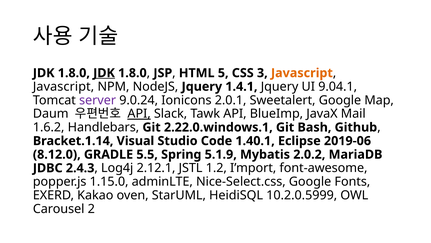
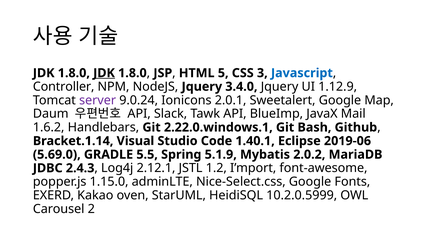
Javascript colour: orange -> blue (302, 73)
Javascript: Javascript -> Controller (64, 86)
1.4.1: 1.4.1 -> 3.4.0 (241, 86)
9.04.1: 9.04.1 -> 1.12.9 (338, 86)
API underline: present -> none (139, 114)
8.12.0: 8.12.0 -> 5.69.0 (57, 154)
